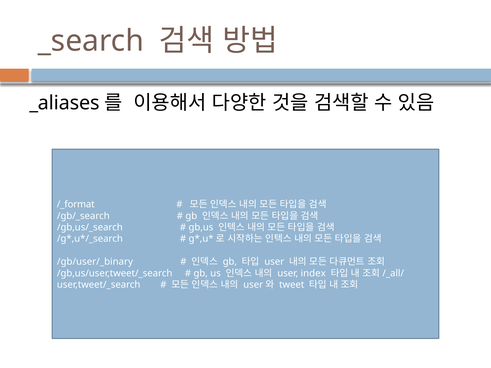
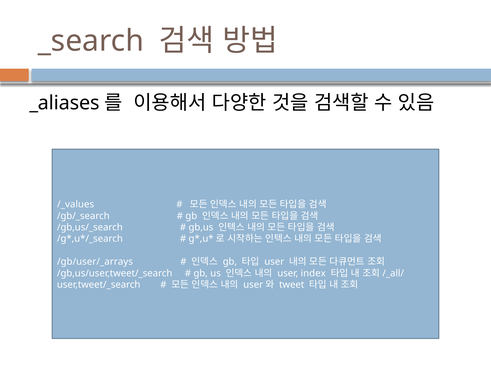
/_format: /_format -> /_values (76, 205)
/gb/user/_binary: /gb/user/_binary -> /gb/user/_arrays (95, 262)
